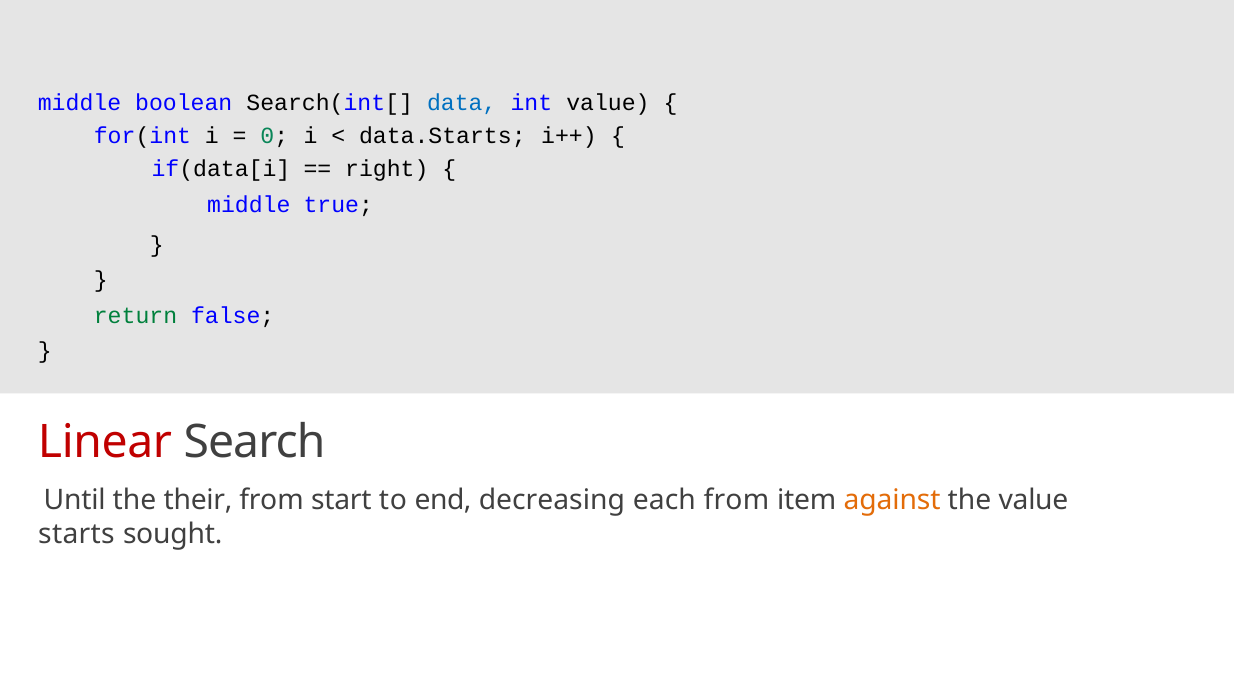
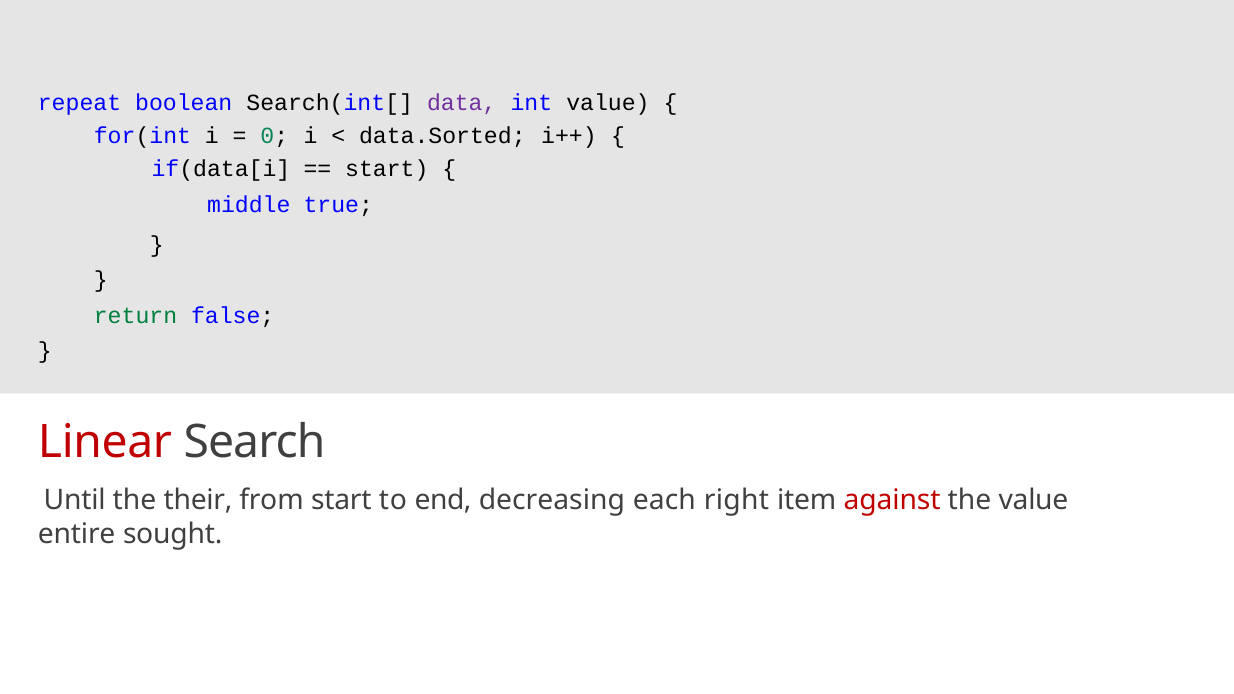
middle: middle -> repeat (80, 103)
data colour: blue -> purple (462, 103)
data.Starts: data.Starts -> data.Sorted (442, 136)
right: right -> start (387, 169)
each from: from -> right (736, 500)
against colour: orange -> red (892, 500)
starts: starts -> entire (77, 534)
